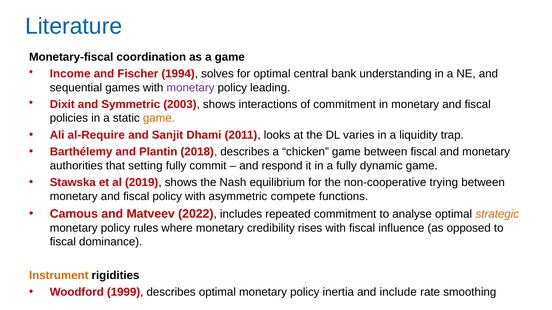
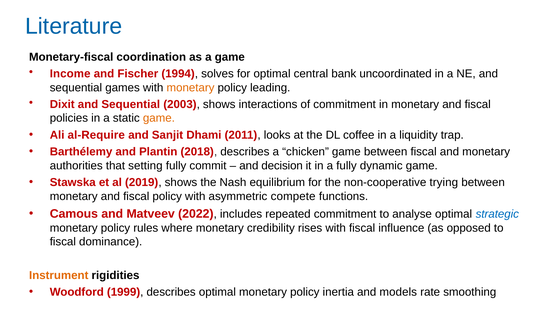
understanding: understanding -> uncoordinated (396, 74)
monetary colour: purple -> orange (190, 88)
Dixit and Symmetric: Symmetric -> Sequential (131, 105)
varies: varies -> coffee (359, 135)
respond: respond -> decision (282, 166)
strategic colour: orange -> blue (497, 214)
include: include -> models (398, 293)
